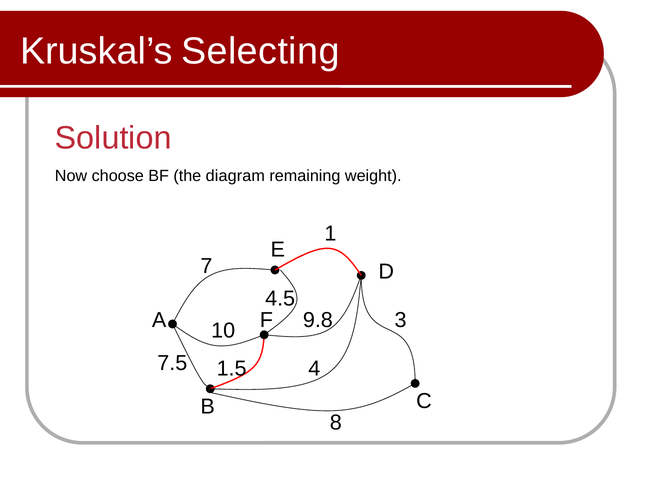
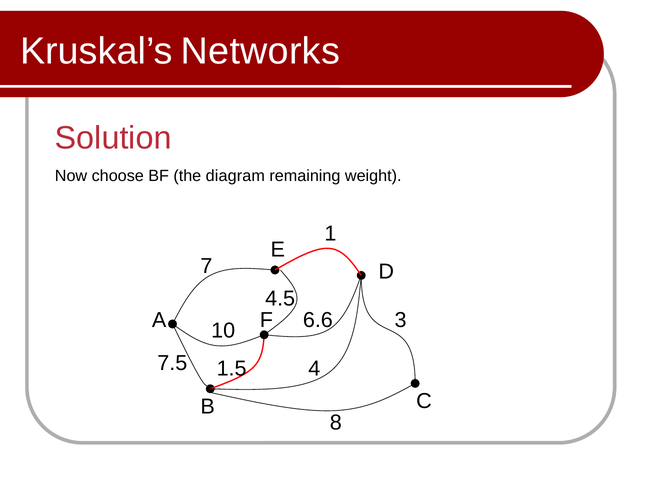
Selecting: Selecting -> Networks (260, 51)
9.8: 9.8 -> 6.6 (318, 320)
